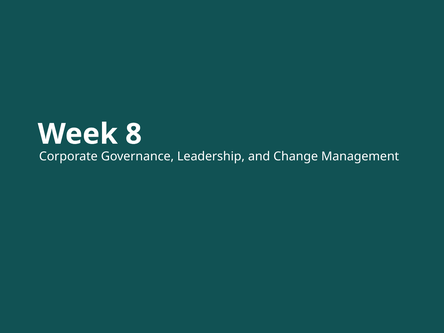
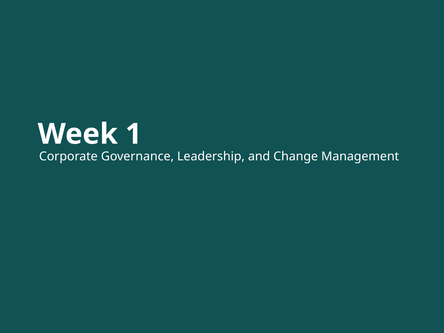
8: 8 -> 1 (134, 134)
